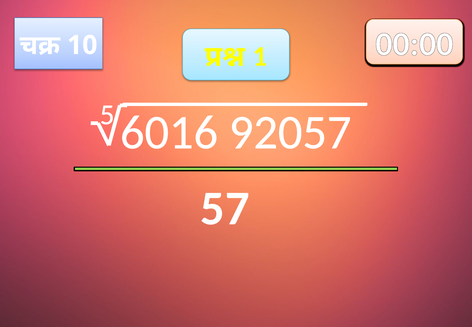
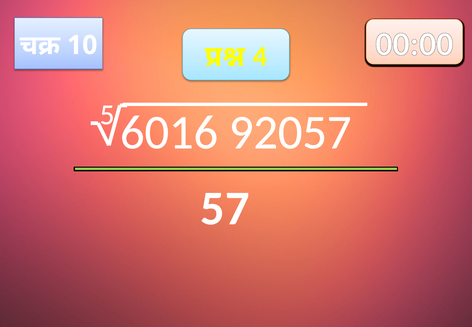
1: 1 -> 4 (260, 56)
